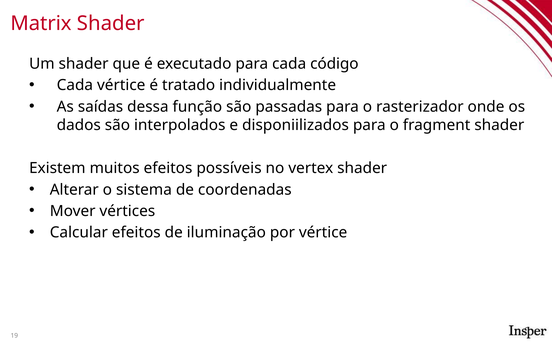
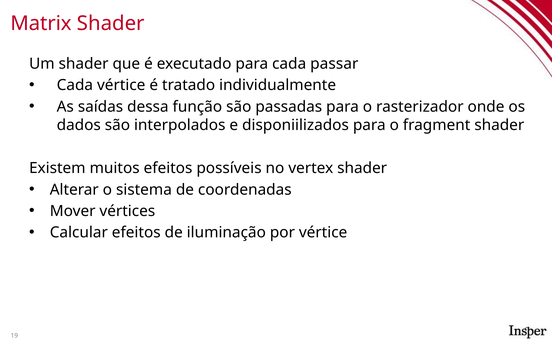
código: código -> passar (334, 64)
